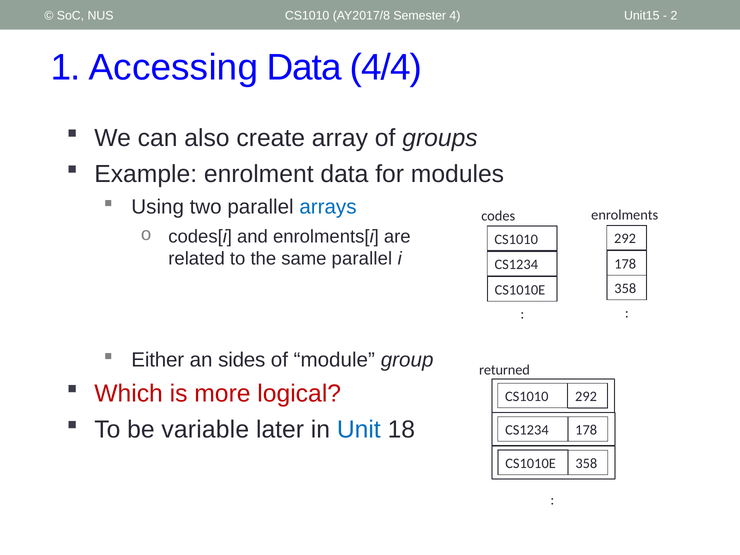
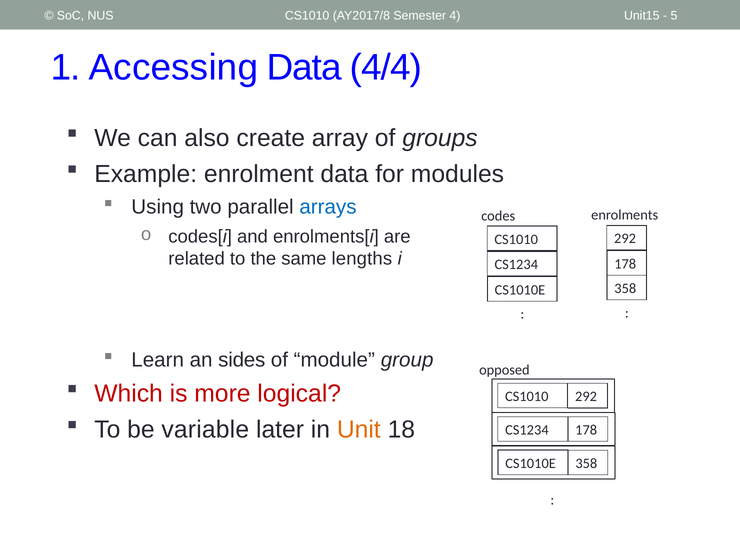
2: 2 -> 5 (674, 16)
same parallel: parallel -> lengths (362, 259)
Either: Either -> Learn (158, 360)
returned: returned -> opposed (504, 370)
Unit colour: blue -> orange (359, 430)
